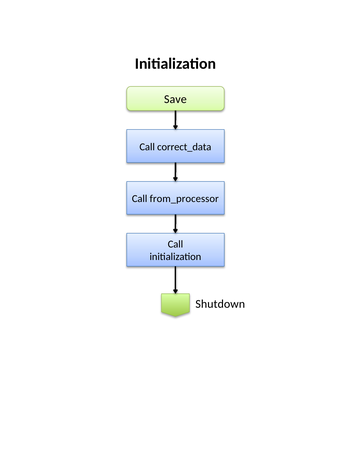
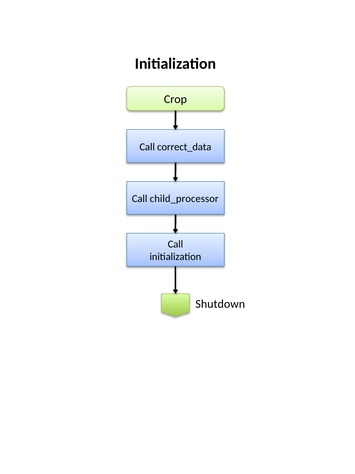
Save: Save -> Crop (175, 99)
from_processor: from_processor -> child_processor (184, 198)
